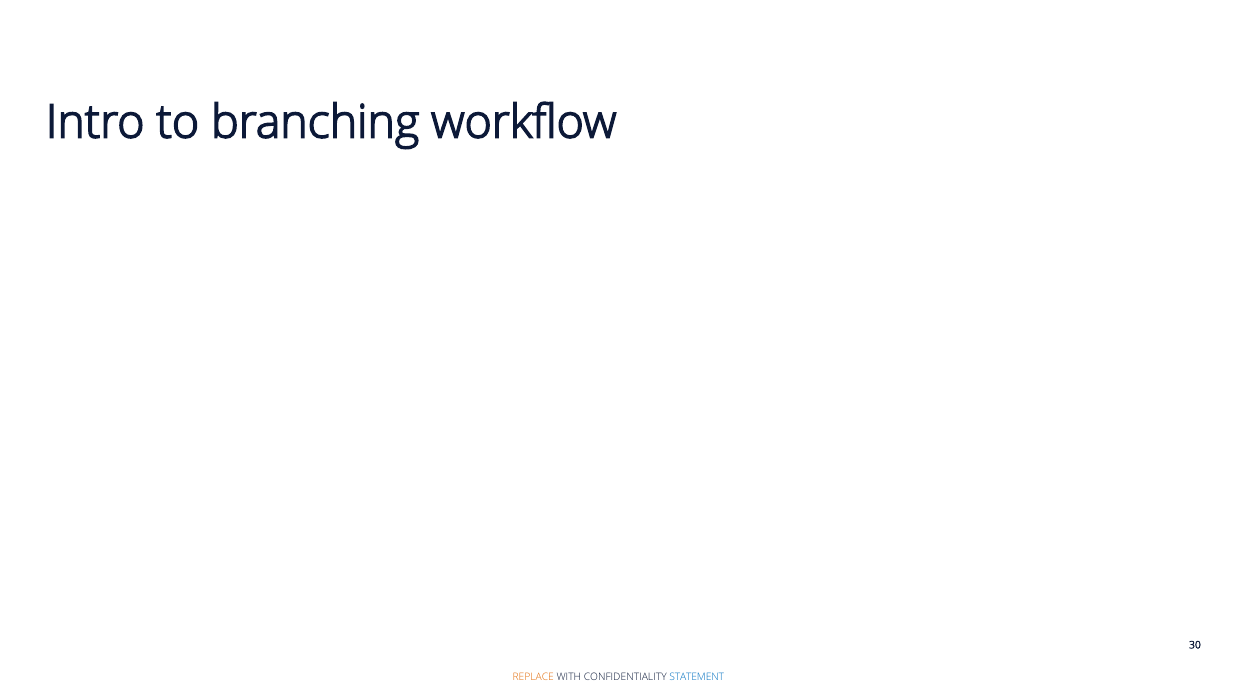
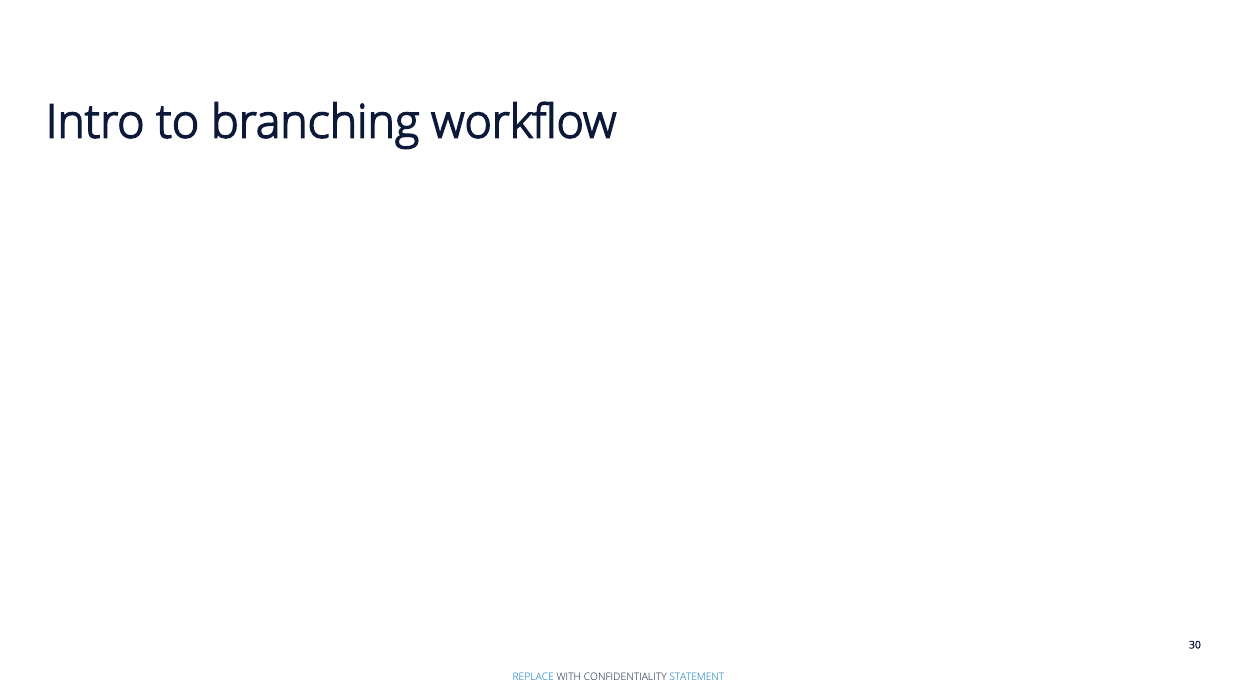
REPLACE colour: orange -> blue (533, 677)
